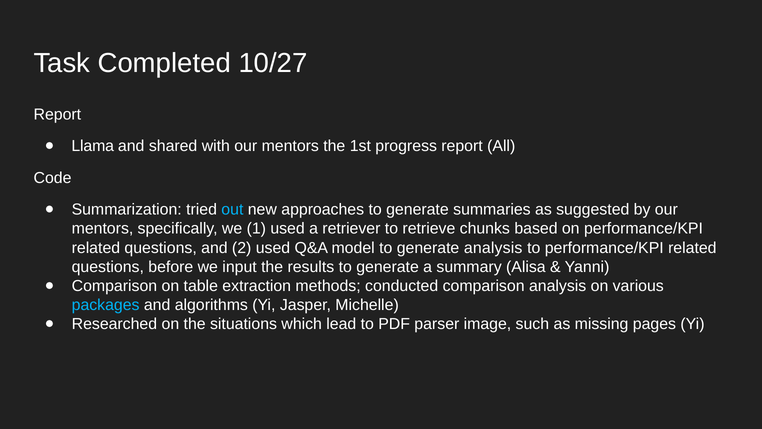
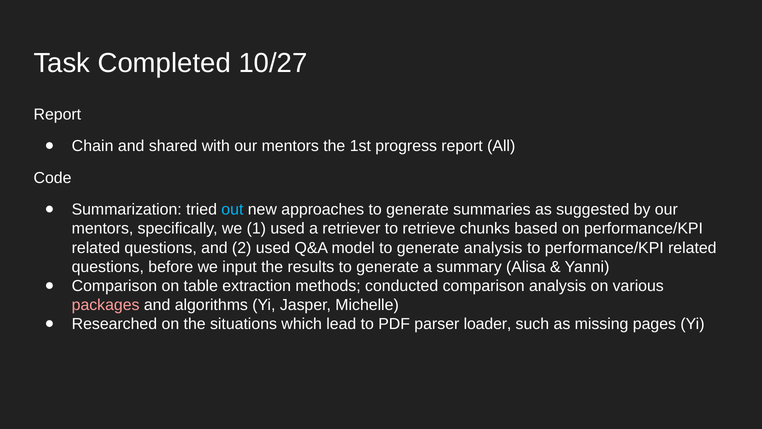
Llama: Llama -> Chain (93, 146)
packages colour: light blue -> pink (106, 305)
image: image -> loader (488, 324)
